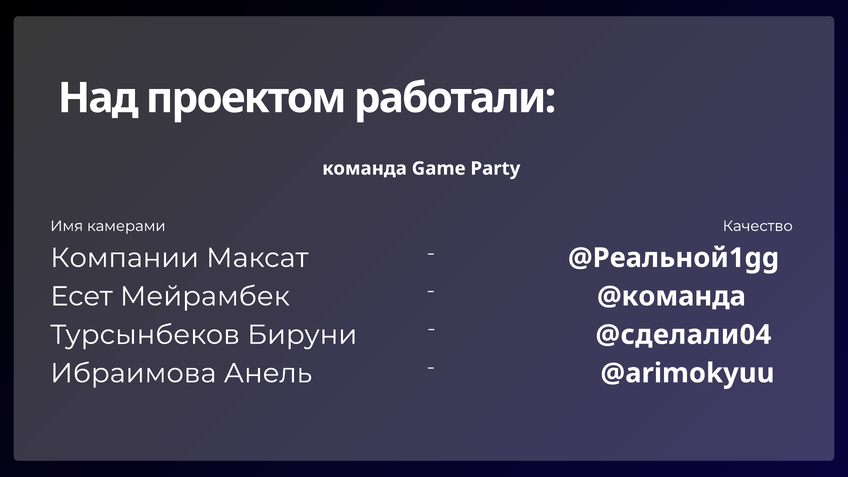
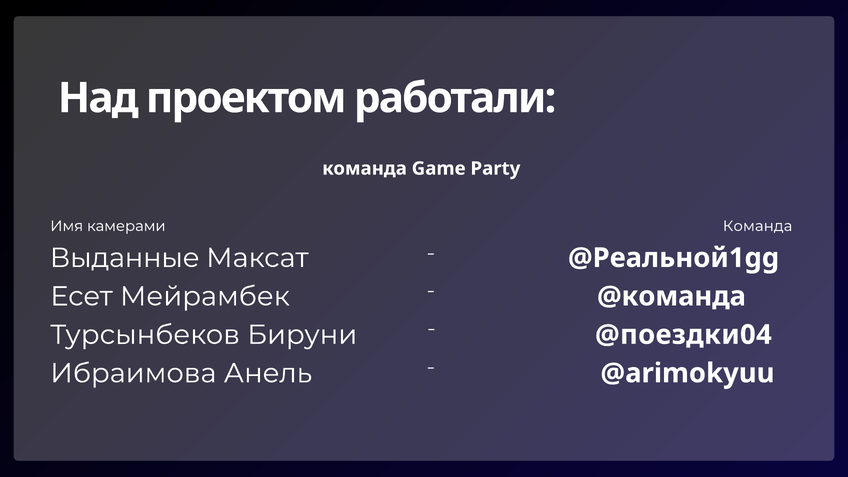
Качество: Качество -> Команда (758, 226)
Компании: Компании -> Выданные (125, 258)
@сделали04: @сделали04 -> @поездки04 (683, 335)
